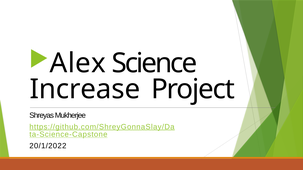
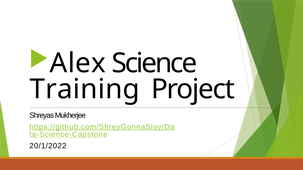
Increase: Increase -> Training (85, 89)
